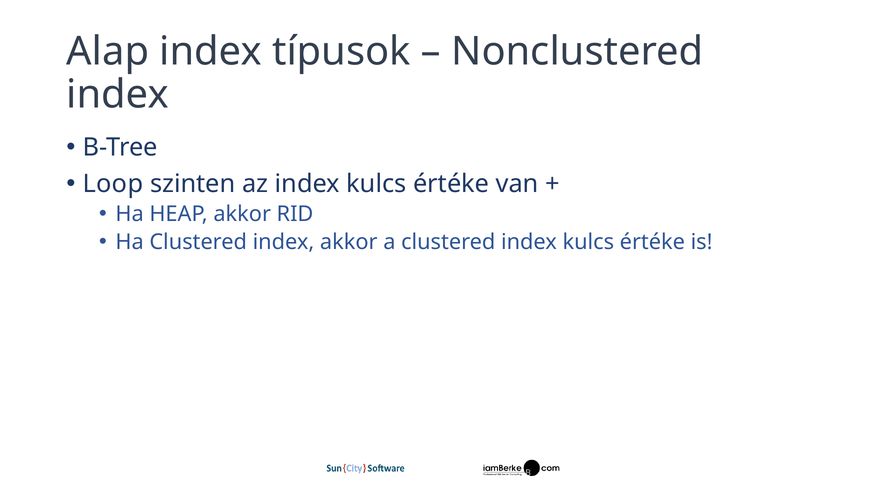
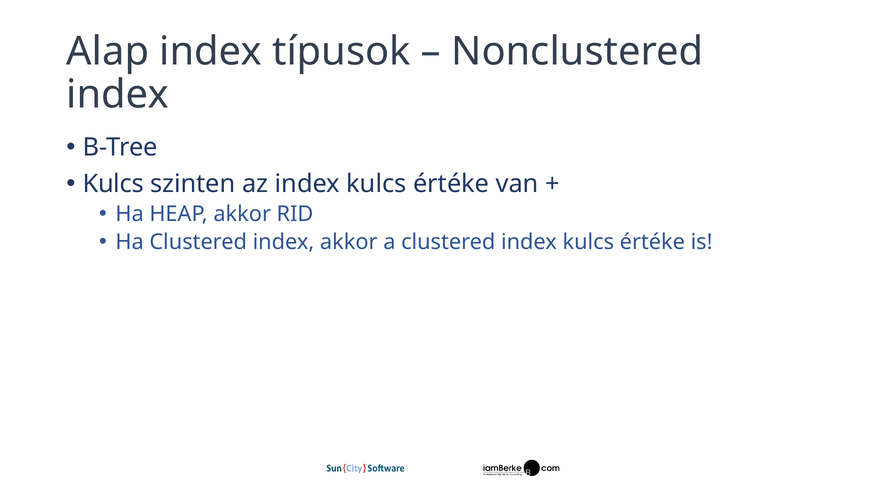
Loop: Loop -> Kulcs (113, 184)
